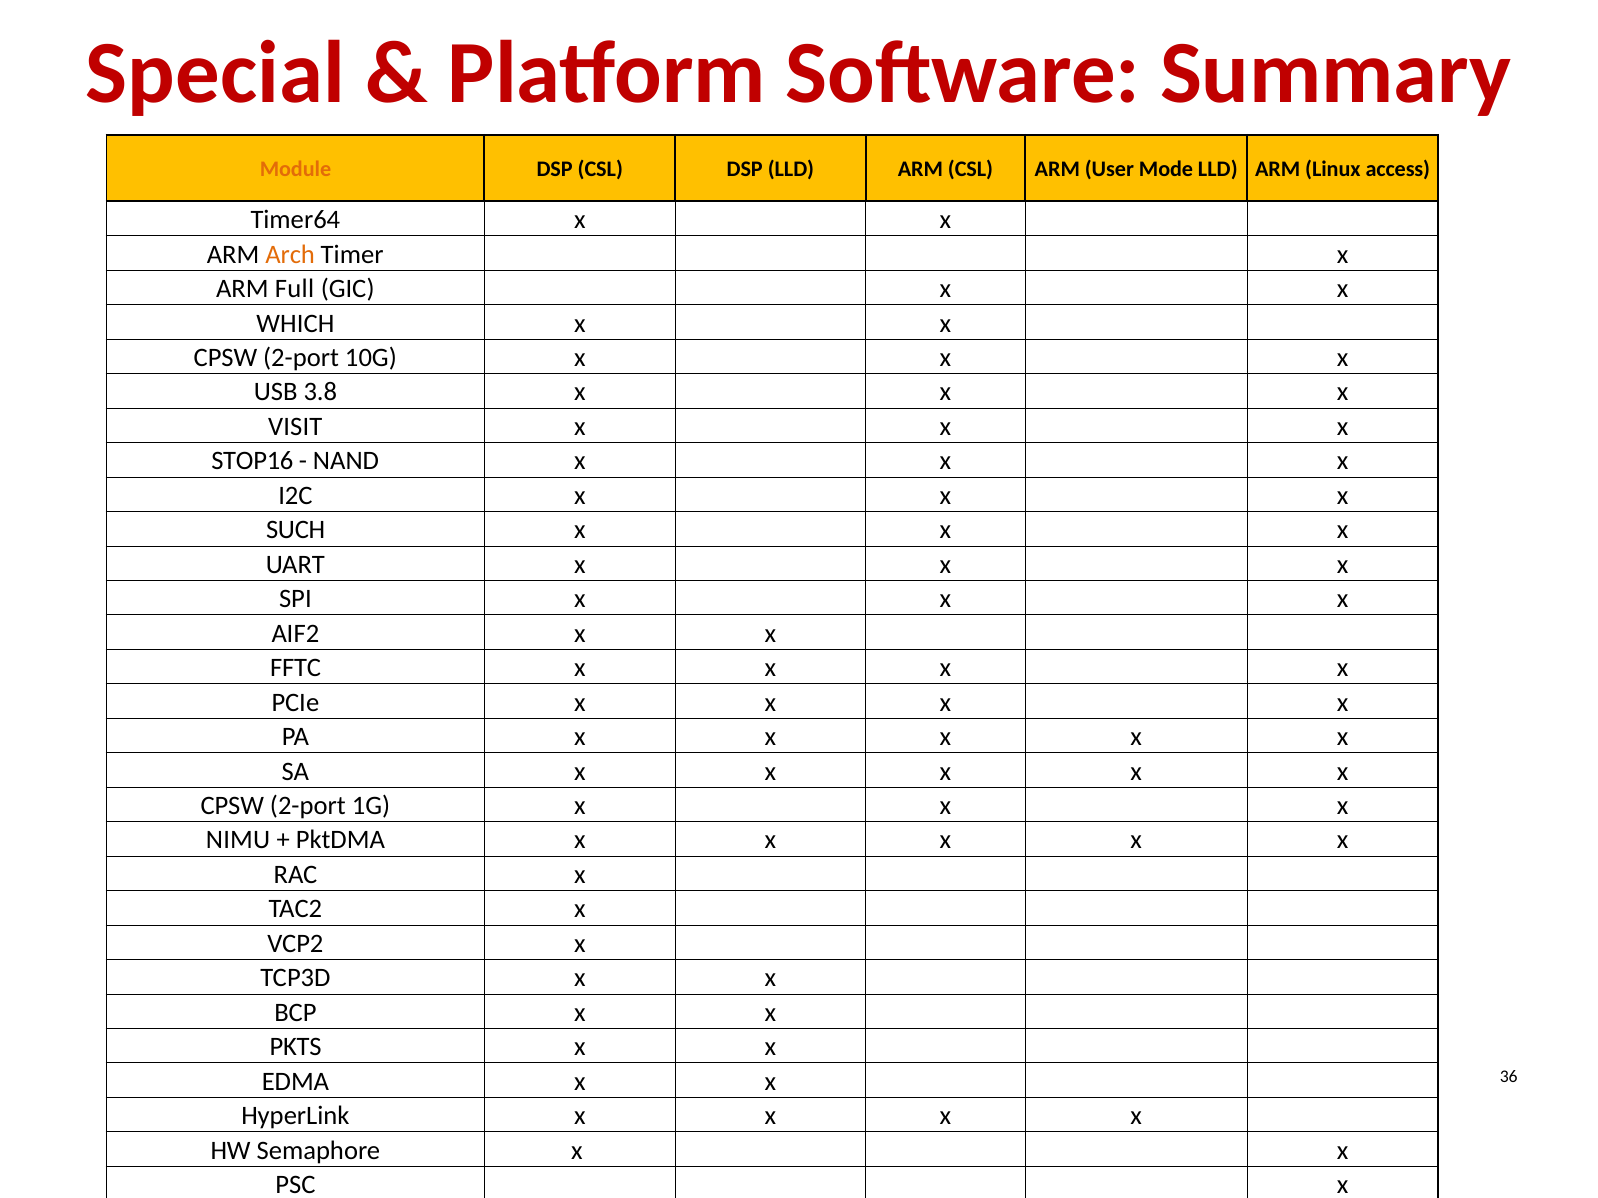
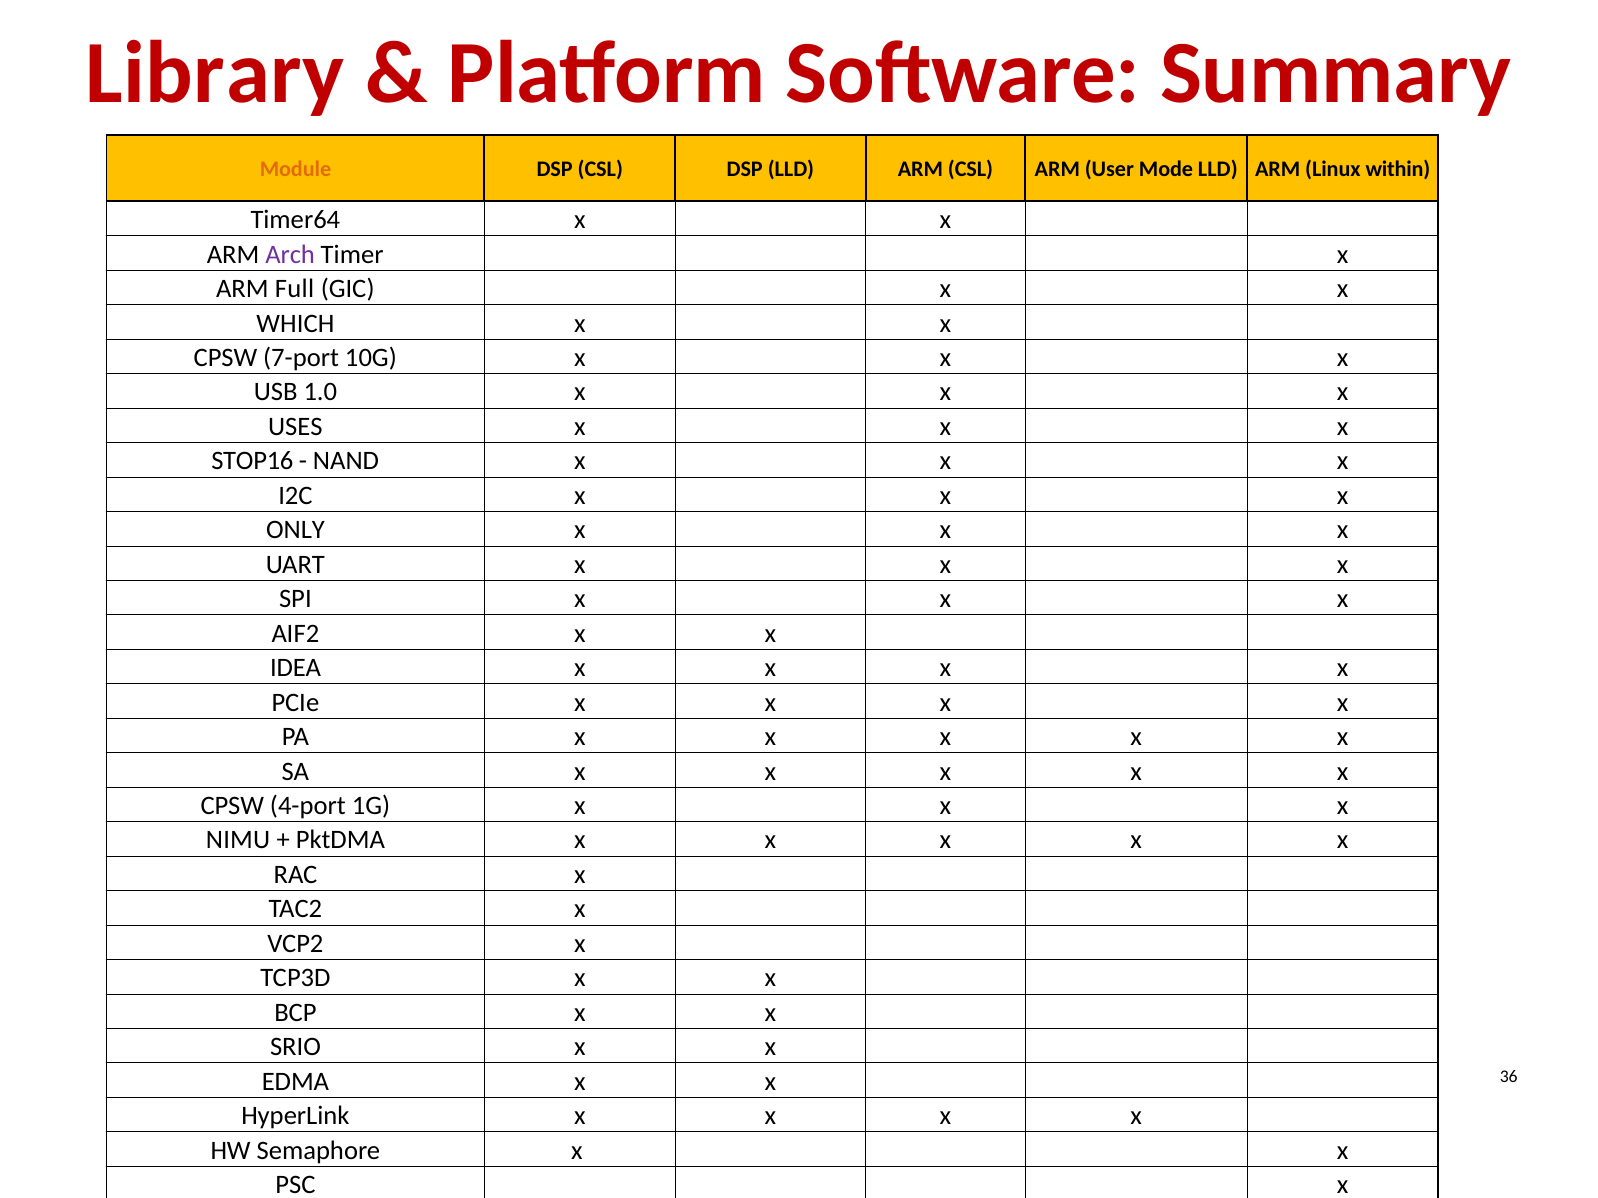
Special: Special -> Library (215, 73)
access: access -> within (1398, 169)
Arch colour: orange -> purple (290, 254)
2-port: 2-port -> 7-port (301, 358)
3.8: 3.8 -> 1.0 (320, 392)
VISIT: VISIT -> USES (295, 427)
SUCH: SUCH -> ONLY (296, 530)
FFTC: FFTC -> IDEA (296, 668)
2-port: 2-port -> 4-port (308, 806)
PKTS: PKTS -> SRIO (295, 1047)
